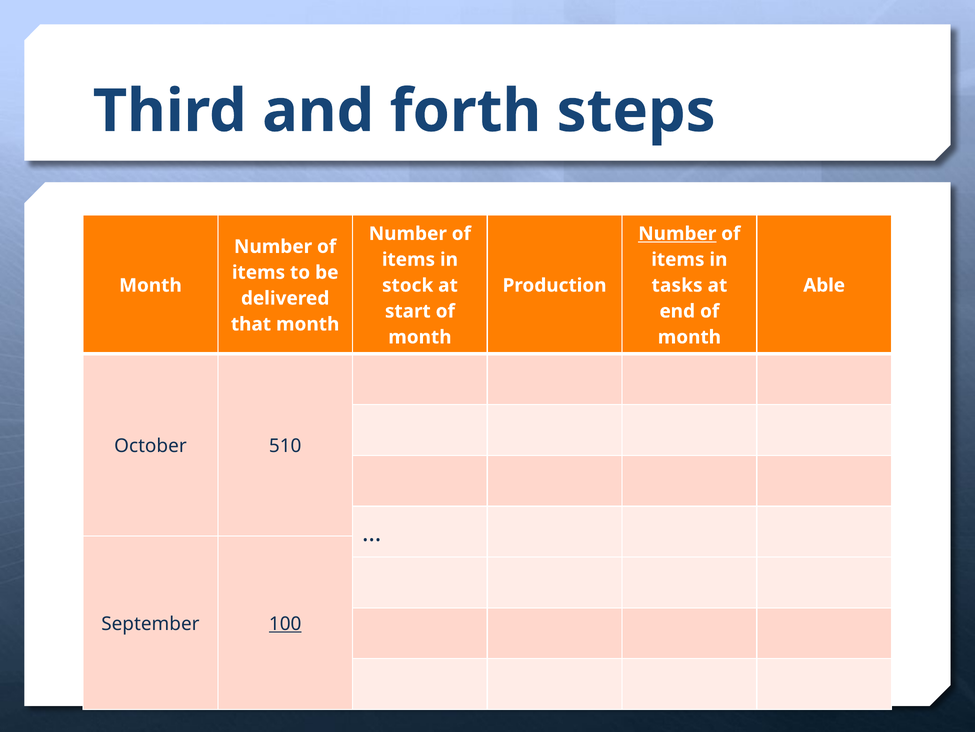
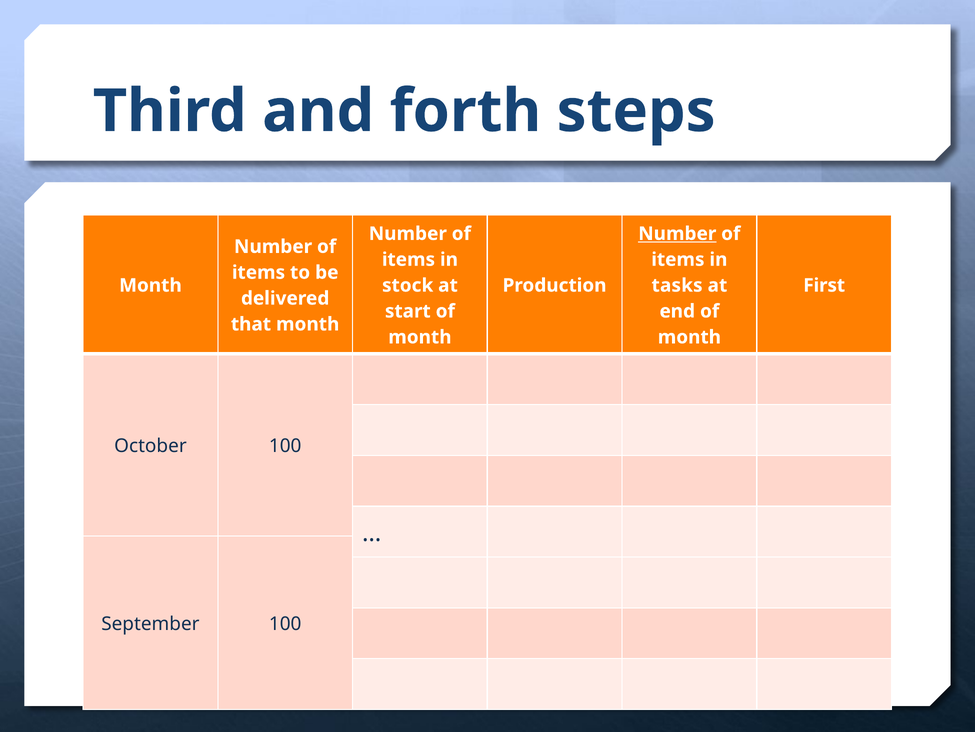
Able: Able -> First (824, 285)
October 510: 510 -> 100 (285, 446)
100 underline: present -> none (285, 623)
